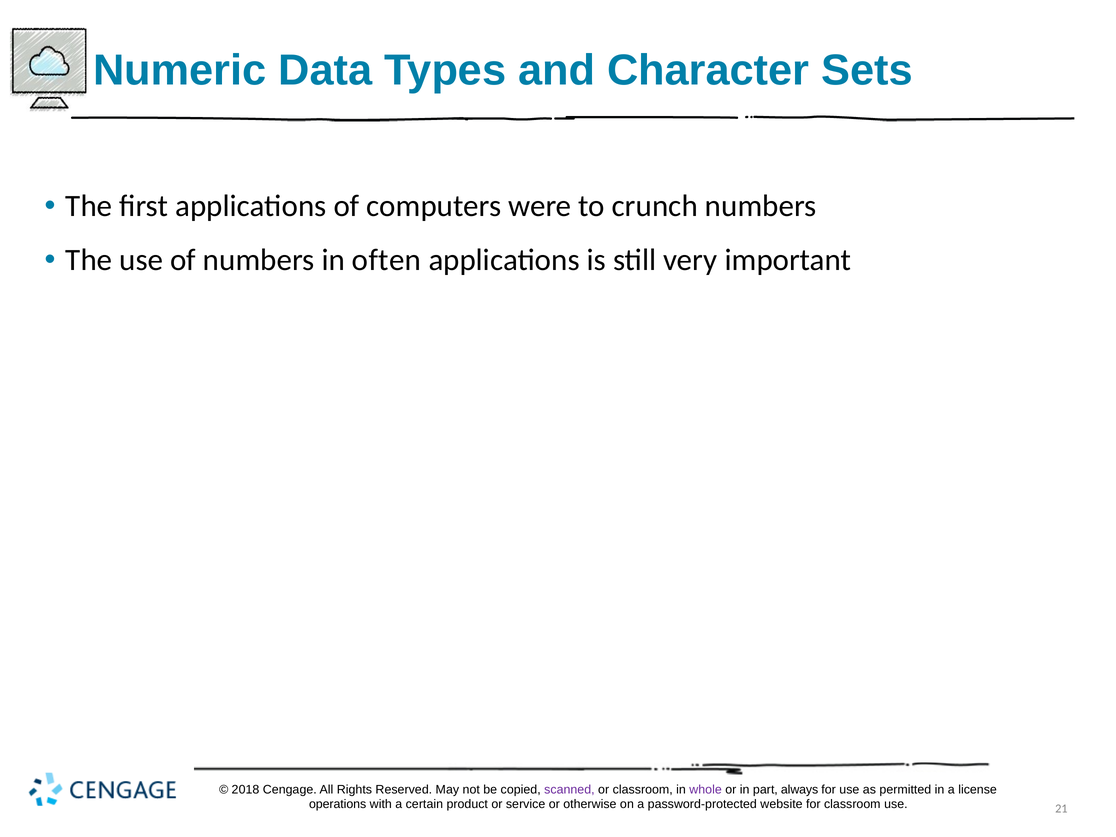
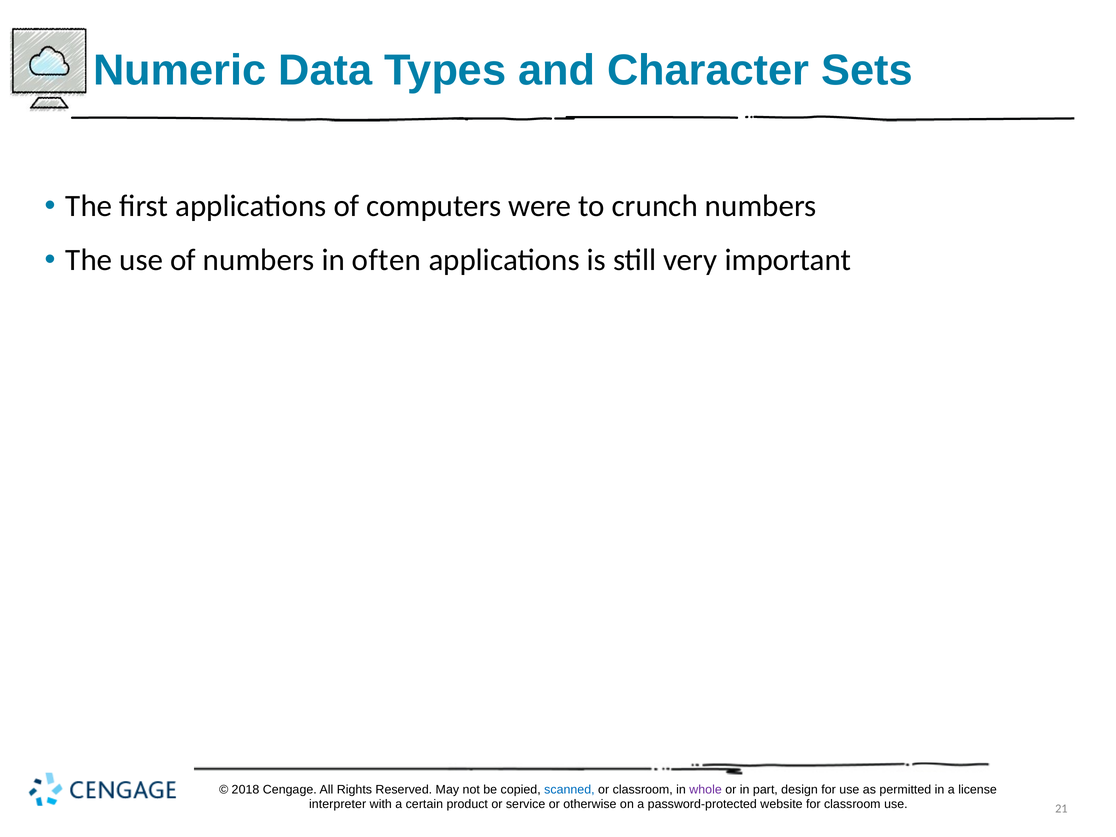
scanned colour: purple -> blue (569, 790)
always: always -> design (800, 790)
operations: operations -> interpreter (338, 804)
